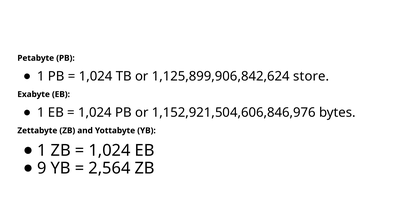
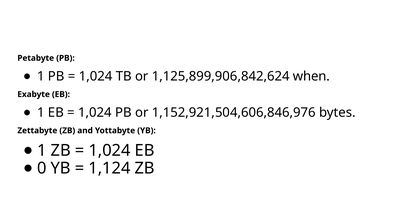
store: store -> when (311, 76)
9: 9 -> 0 (42, 168)
2,564: 2,564 -> 1,124 (109, 168)
